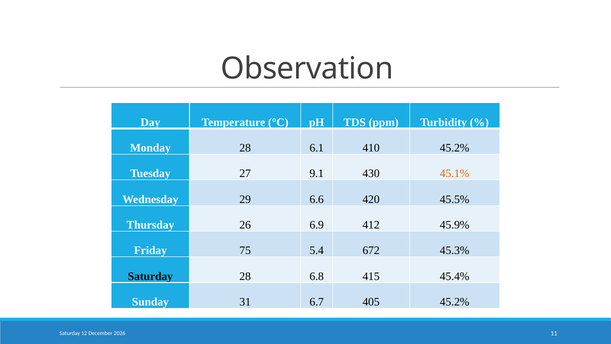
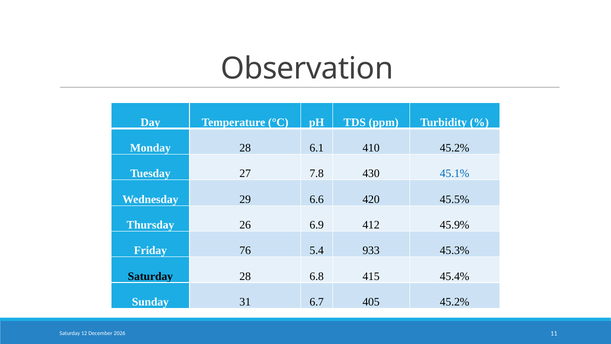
9.1: 9.1 -> 7.8 (317, 173)
45.1% colour: orange -> blue (455, 173)
75: 75 -> 76 (245, 250)
672: 672 -> 933 (371, 250)
